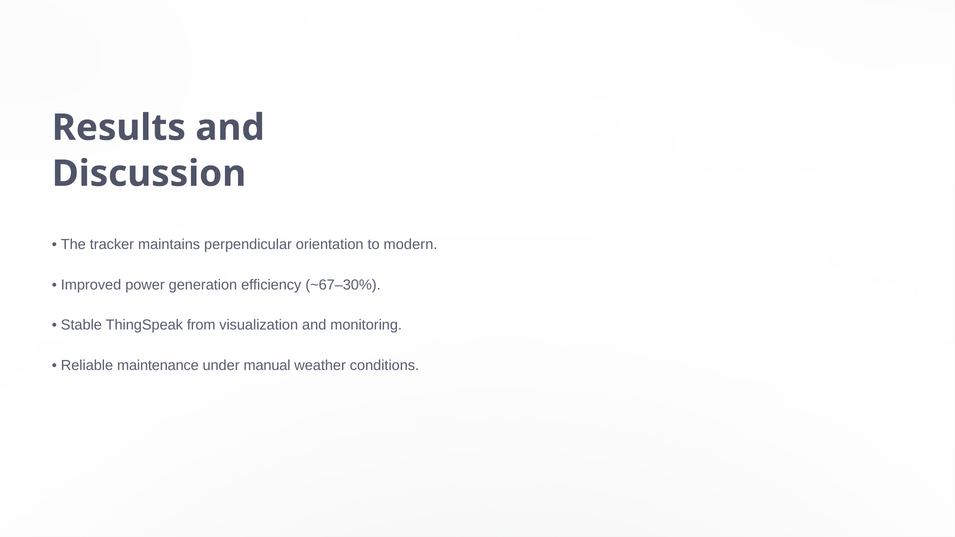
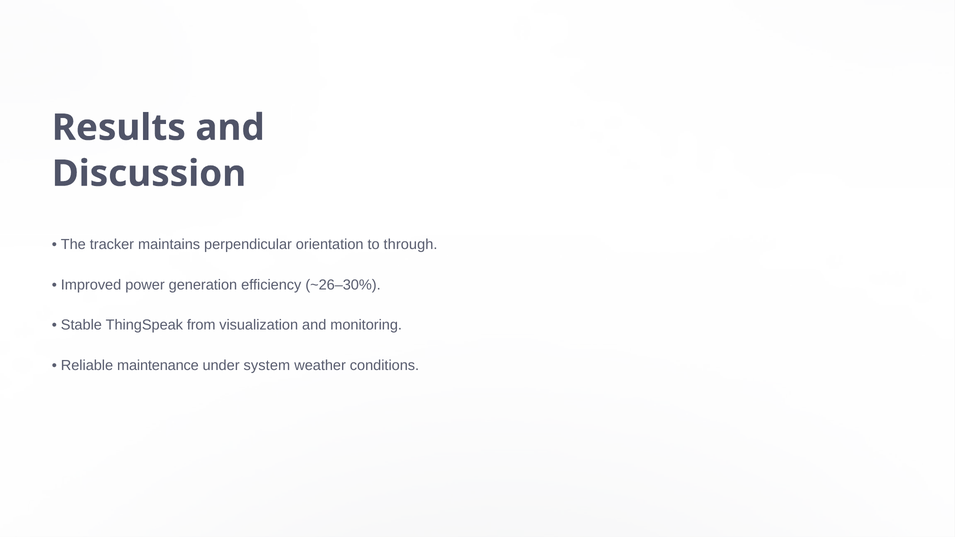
modern: modern -> through (411, 245)
~67–30%: ~67–30% -> ~26–30% (343, 285)
manual: manual -> system (267, 366)
